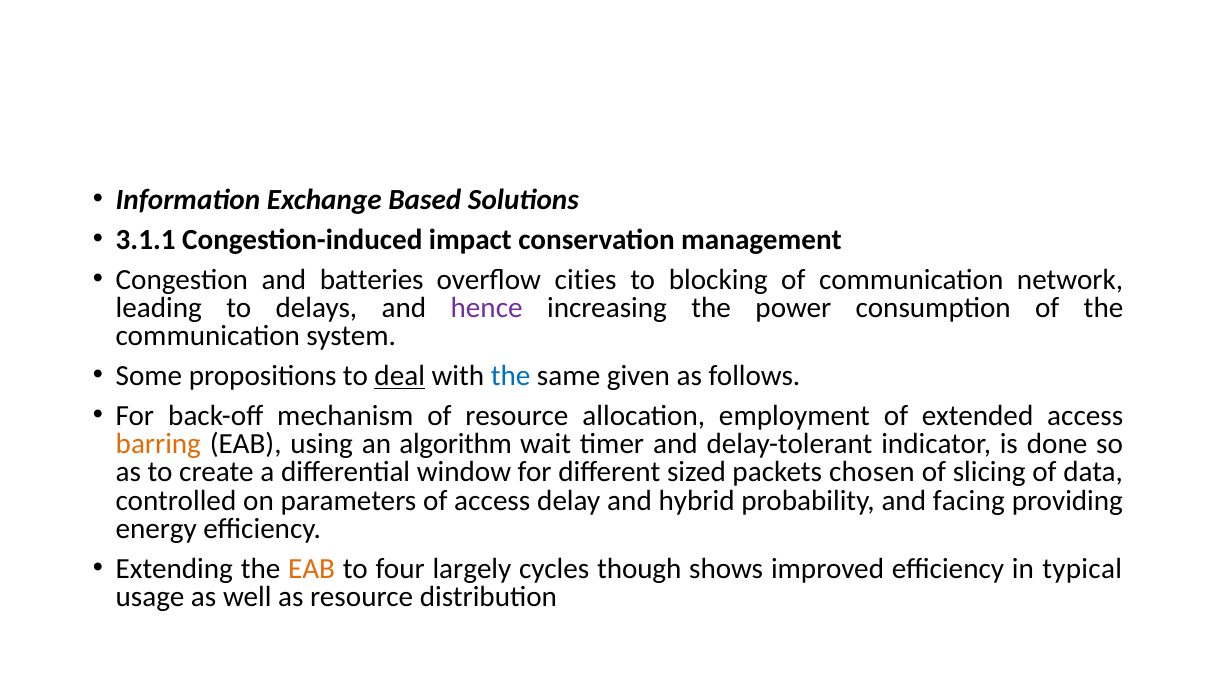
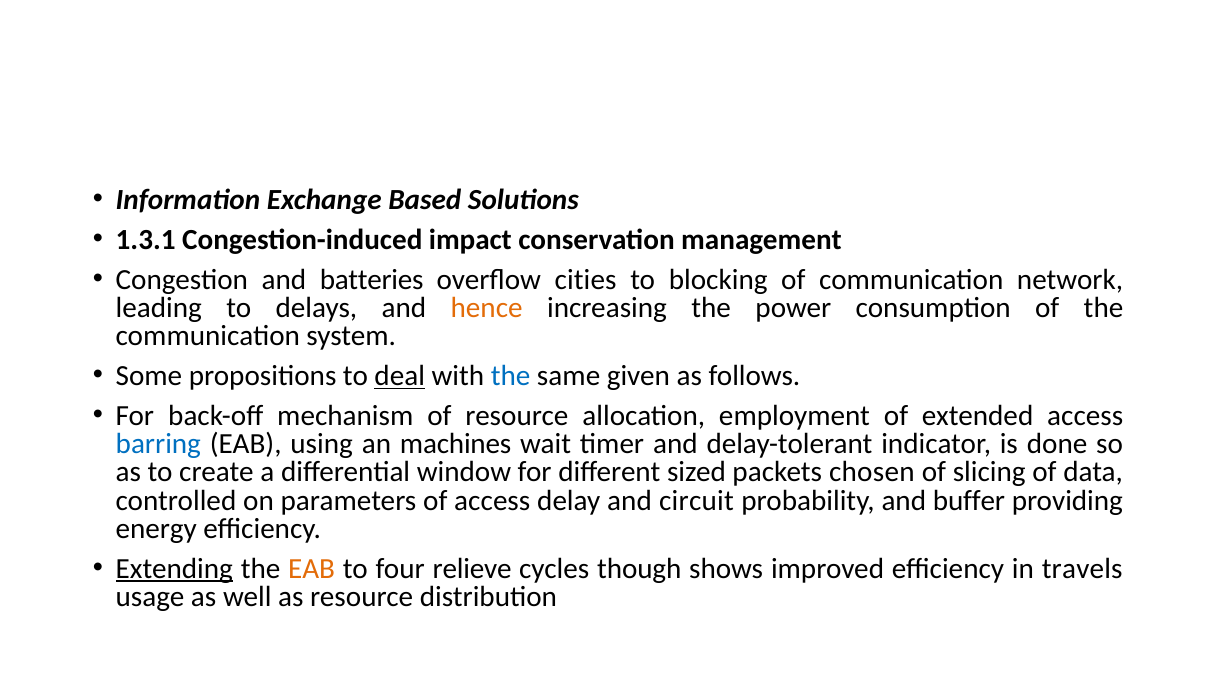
3.1.1: 3.1.1 -> 1.3.1 (146, 240)
hence colour: purple -> orange (487, 308)
barring colour: orange -> blue (158, 444)
algorithm: algorithm -> machines (456, 444)
hybrid: hybrid -> circuit (696, 501)
facing: facing -> buffer (969, 501)
Extending underline: none -> present (174, 569)
largely: largely -> relieve (472, 569)
typical: typical -> travels (1082, 569)
